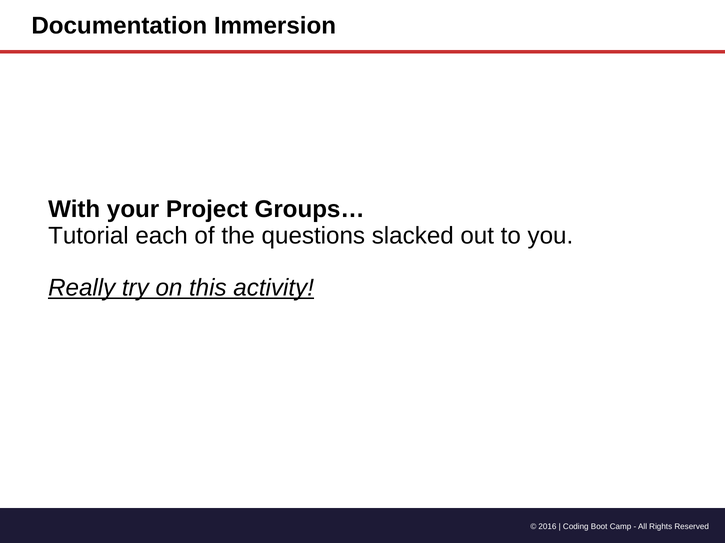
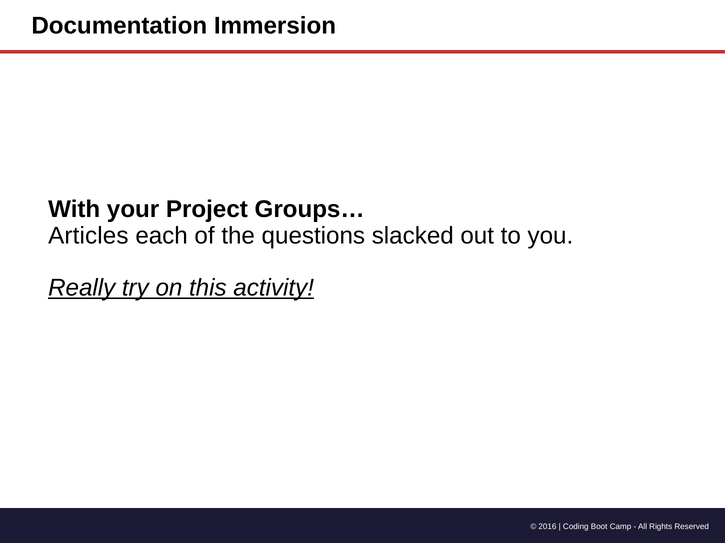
Tutorial: Tutorial -> Articles (88, 236)
